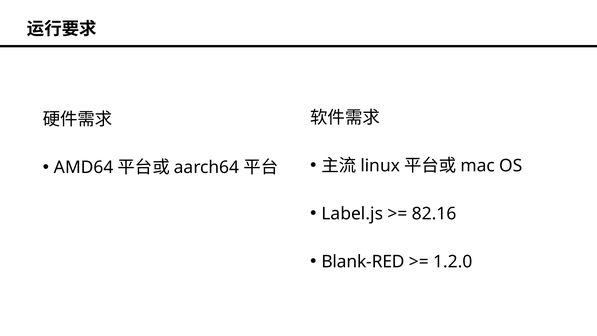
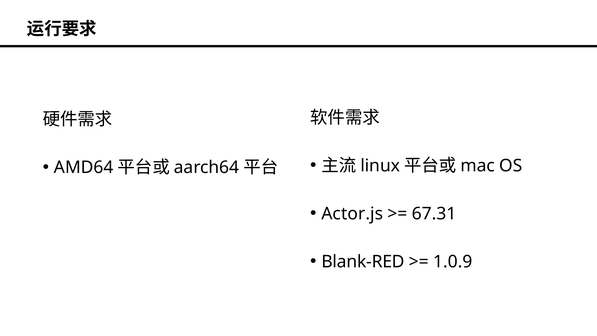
Label.js: Label.js -> Actor.js (352, 214)
82.16: 82.16 -> 67.31 (434, 214)
1.2.0: 1.2.0 -> 1.0.9 (453, 262)
